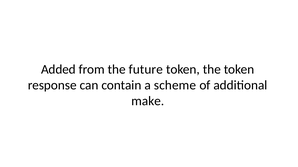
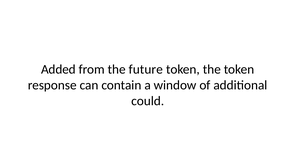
scheme: scheme -> window (175, 86)
make: make -> could (148, 101)
